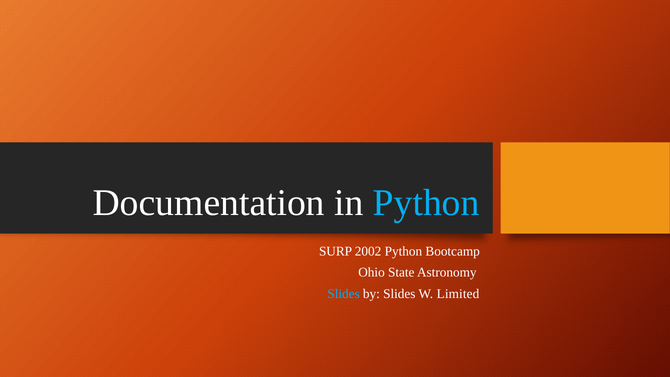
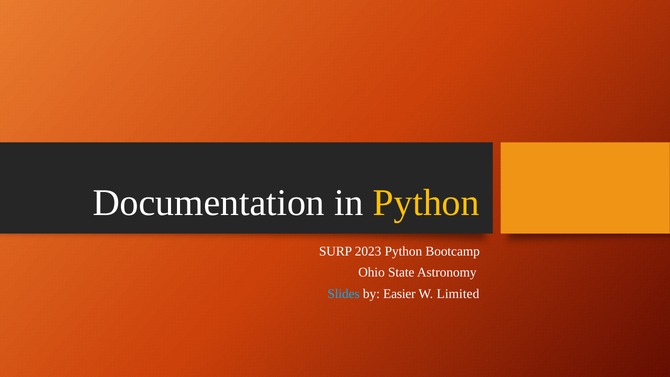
Python colour: light blue -> yellow (426, 203)
2002: 2002 -> 2023 (368, 251)
by Slides: Slides -> Easier (399, 294)
